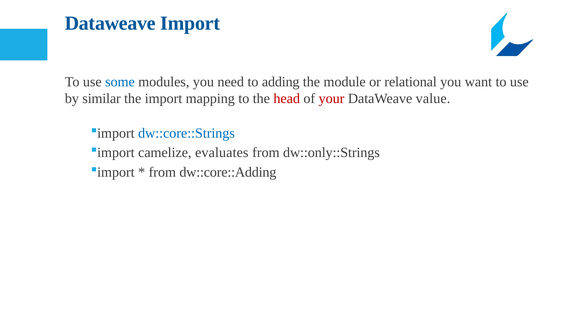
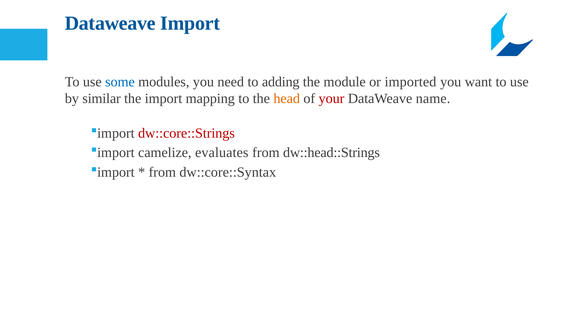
relational: relational -> imported (410, 82)
head colour: red -> orange (287, 99)
value: value -> name (433, 99)
dw::core::Strings colour: blue -> red (186, 133)
dw::only::Strings: dw::only::Strings -> dw::head::Strings (331, 153)
dw::core::Adding: dw::core::Adding -> dw::core::Syntax (228, 172)
